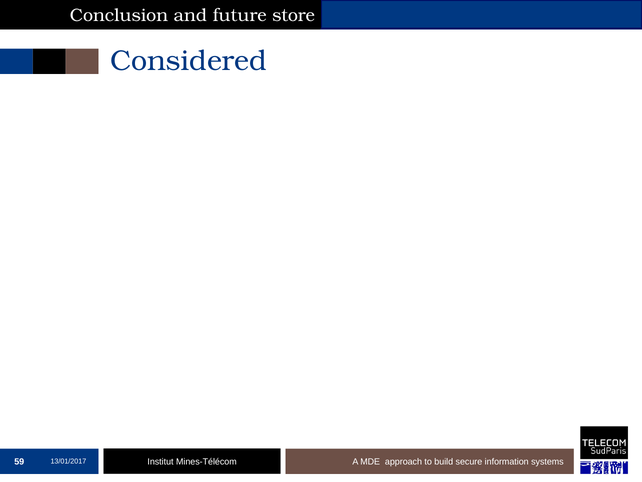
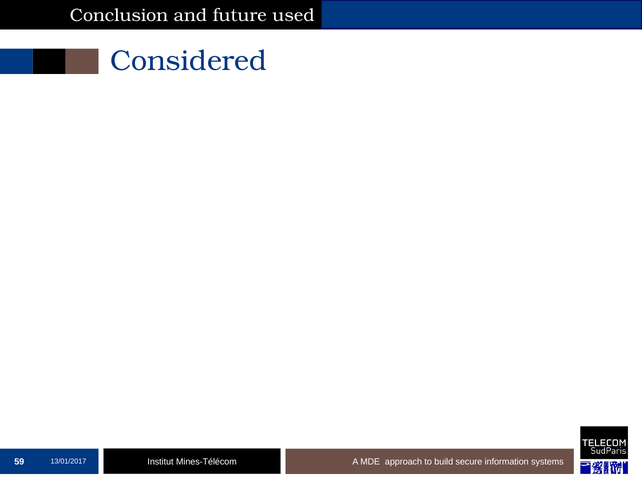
store: store -> used (293, 15)
